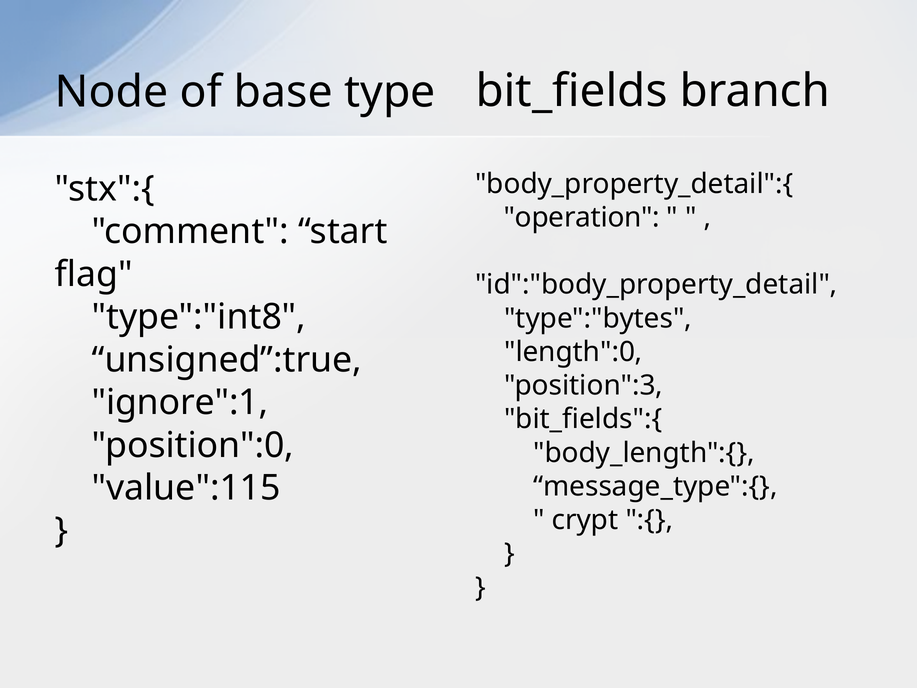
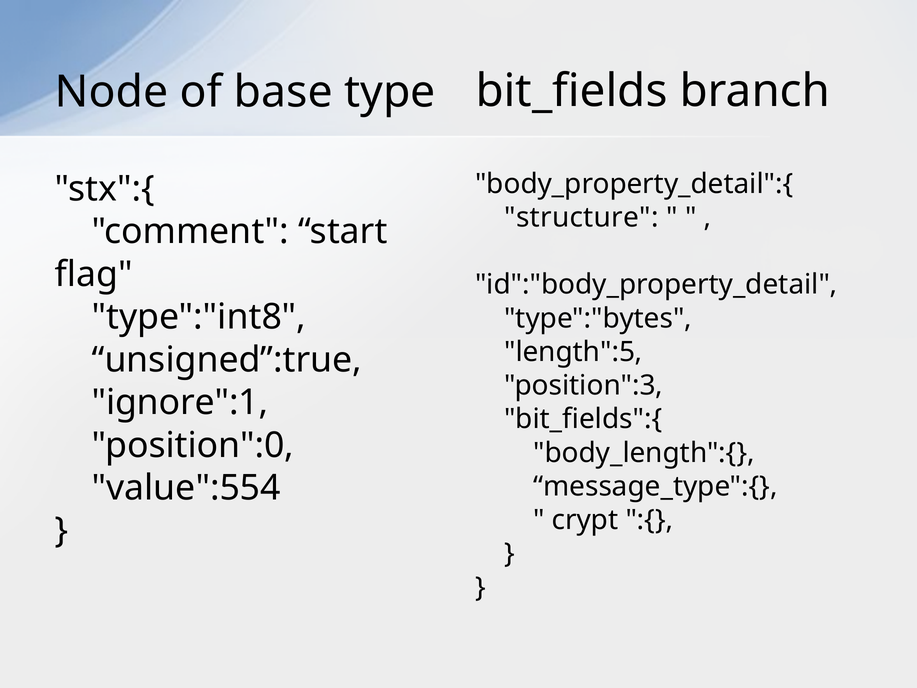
operation: operation -> structure (582, 217)
length":0: length":0 -> length":5 (573, 352)
value":115: value":115 -> value":554 (186, 488)
